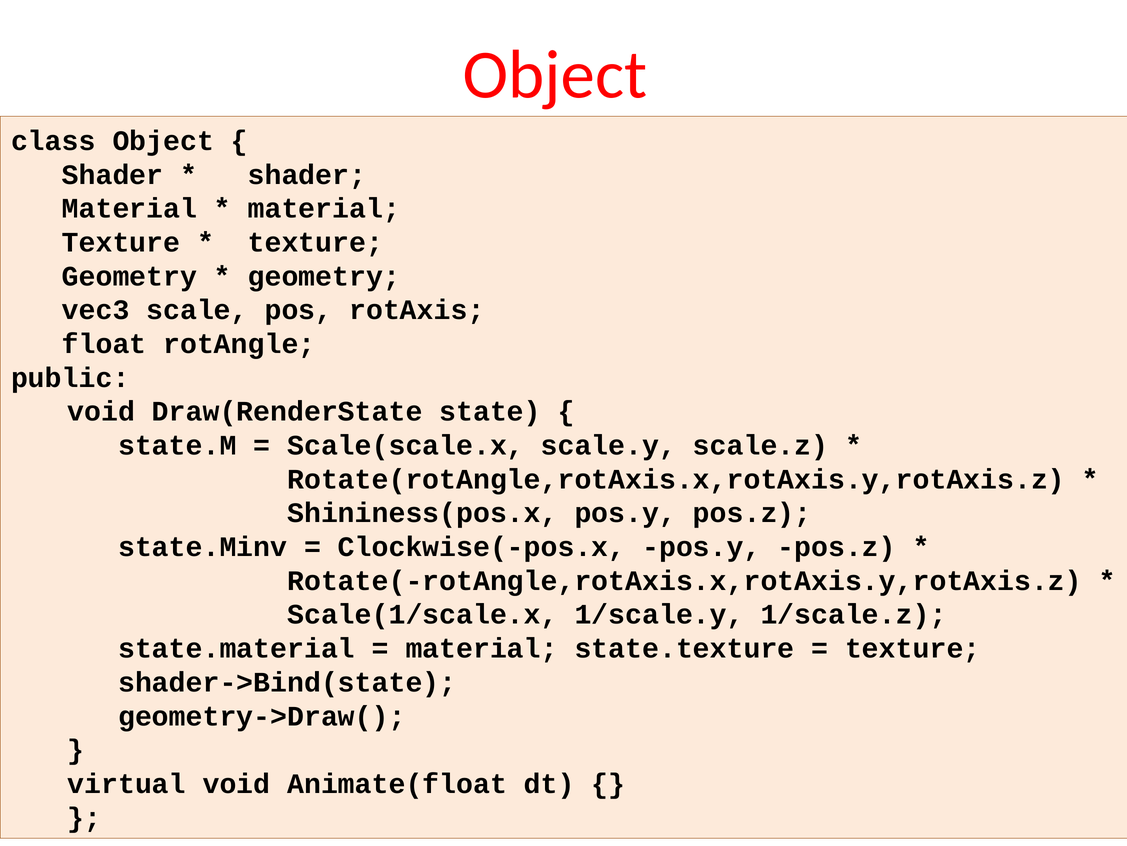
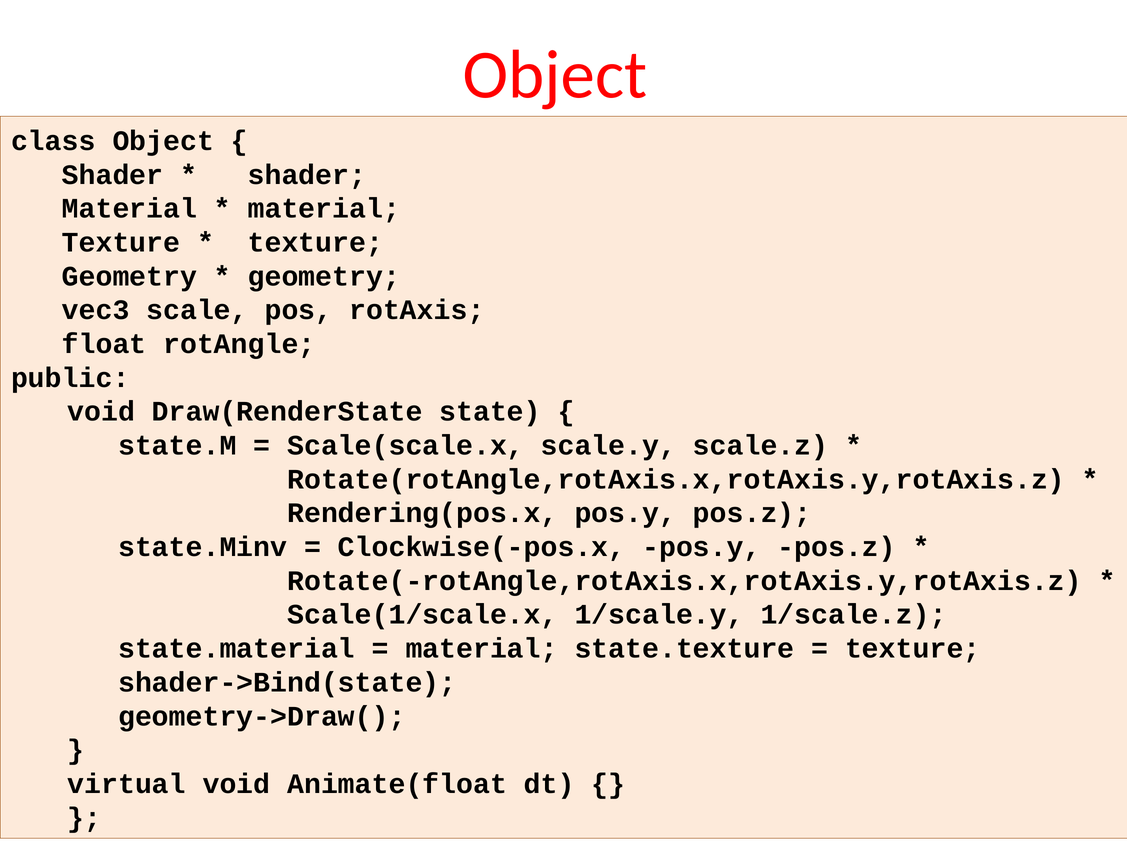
Shininess(pos.x: Shininess(pos.x -> Rendering(pos.x (422, 513)
